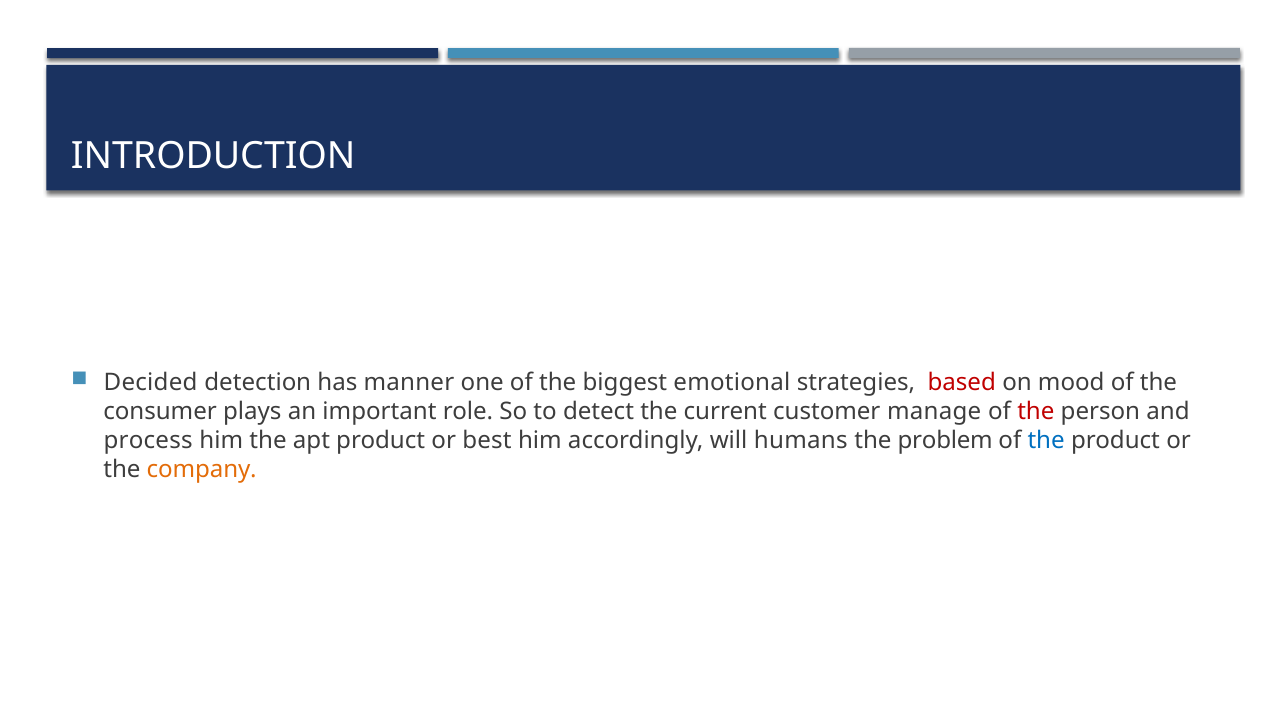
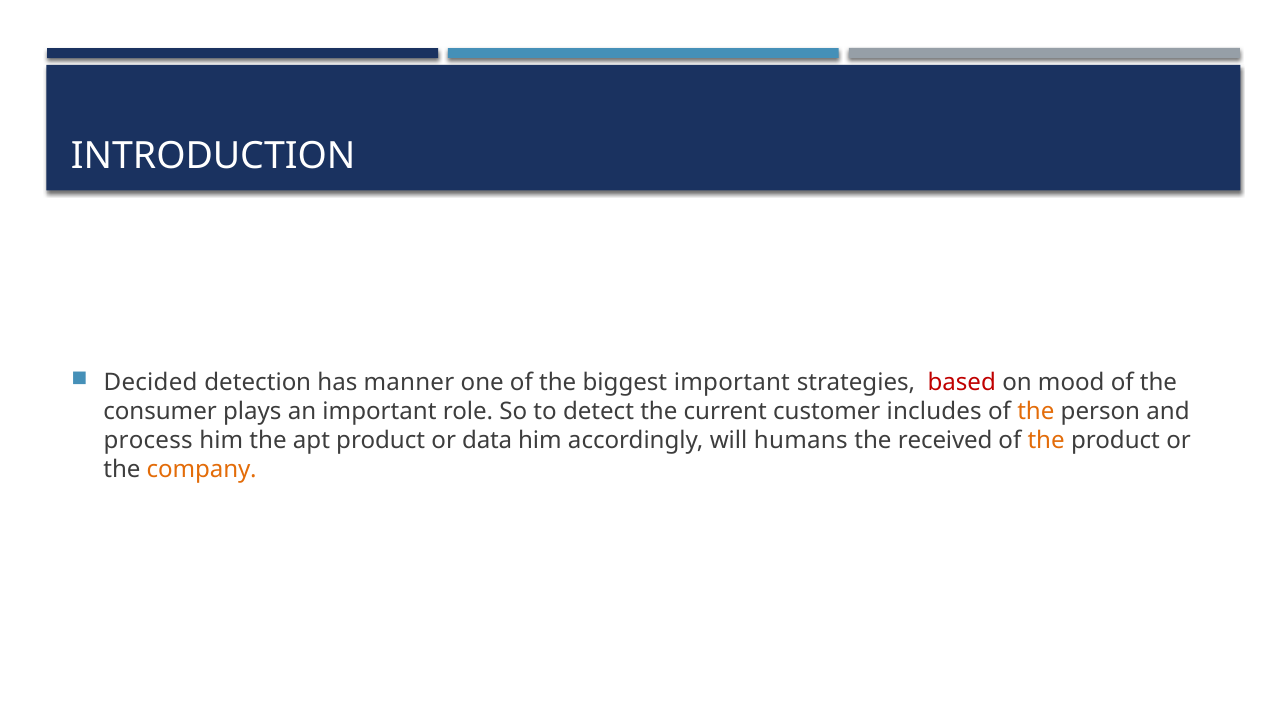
biggest emotional: emotional -> important (732, 383)
manage: manage -> includes (934, 411)
the colour: red -> orange (1036, 411)
best: best -> data (487, 440)
problem: problem -> received (945, 440)
the colour: blue -> orange (1046, 440)
